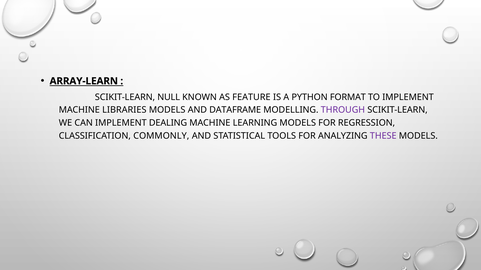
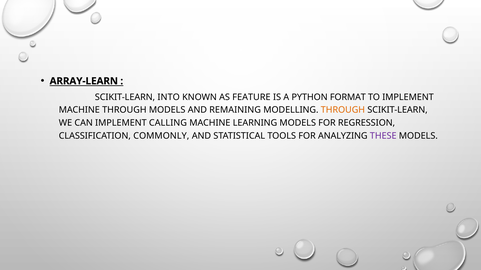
NULL: NULL -> INTO (169, 97)
MACHINE LIBRARIES: LIBRARIES -> THROUGH (124, 110)
DATAFRAME: DATAFRAME -> REMAINING (235, 110)
THROUGH colour: purple -> orange (343, 110)
DEALING: DEALING -> CALLING (168, 123)
